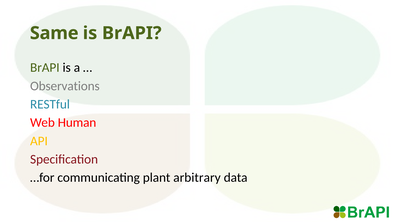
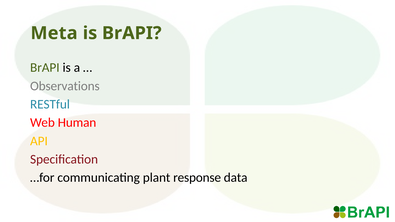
Same: Same -> Meta (54, 33)
arbitrary: arbitrary -> response (197, 178)
